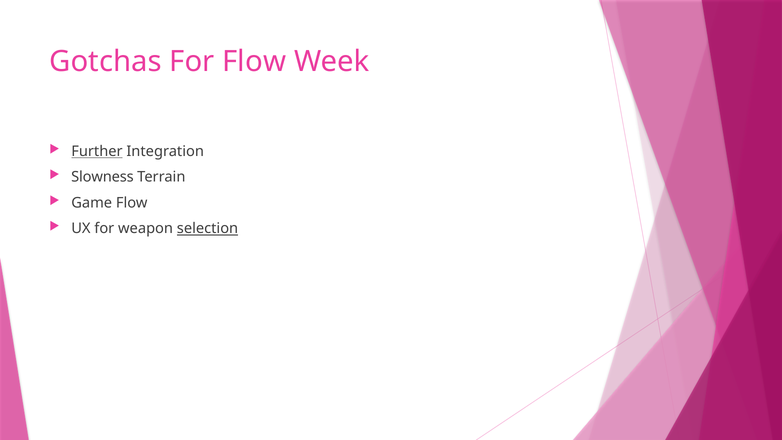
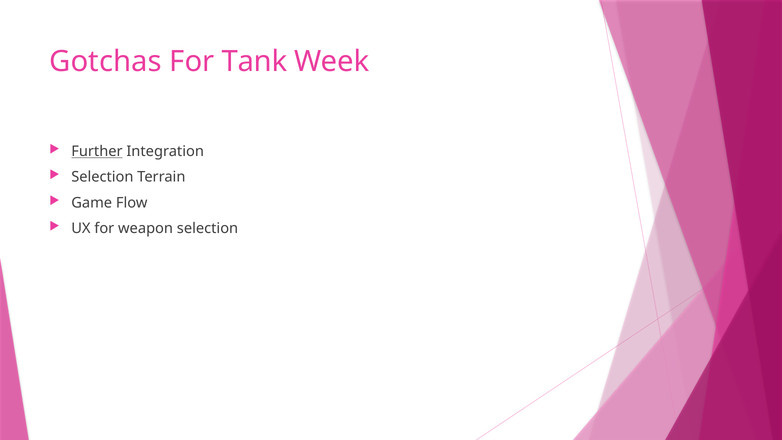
For Flow: Flow -> Tank (254, 62)
Slowness: Slowness -> Selection (102, 177)
selection underline: present -> none (208, 229)
